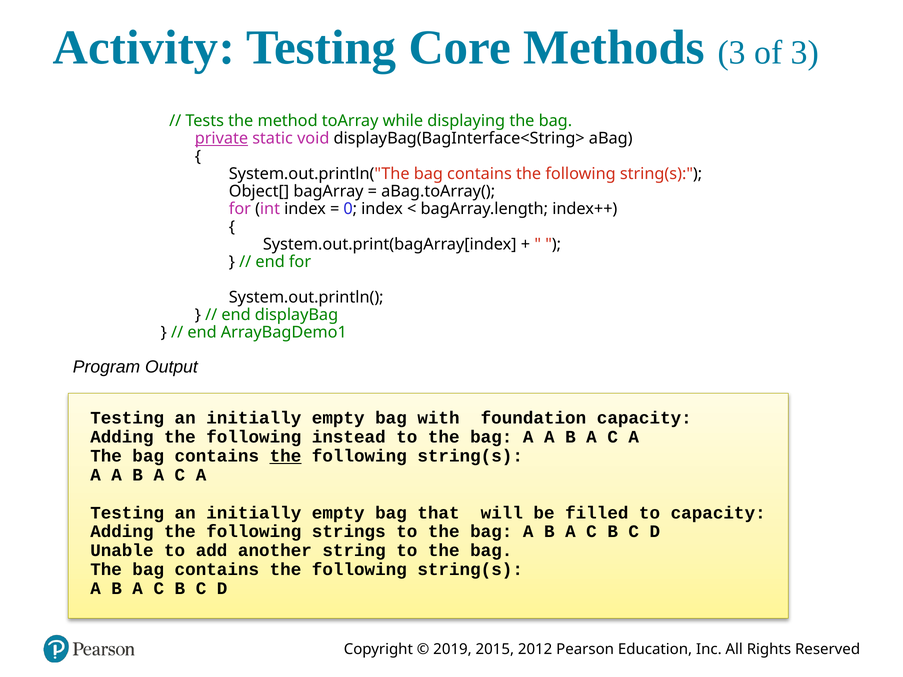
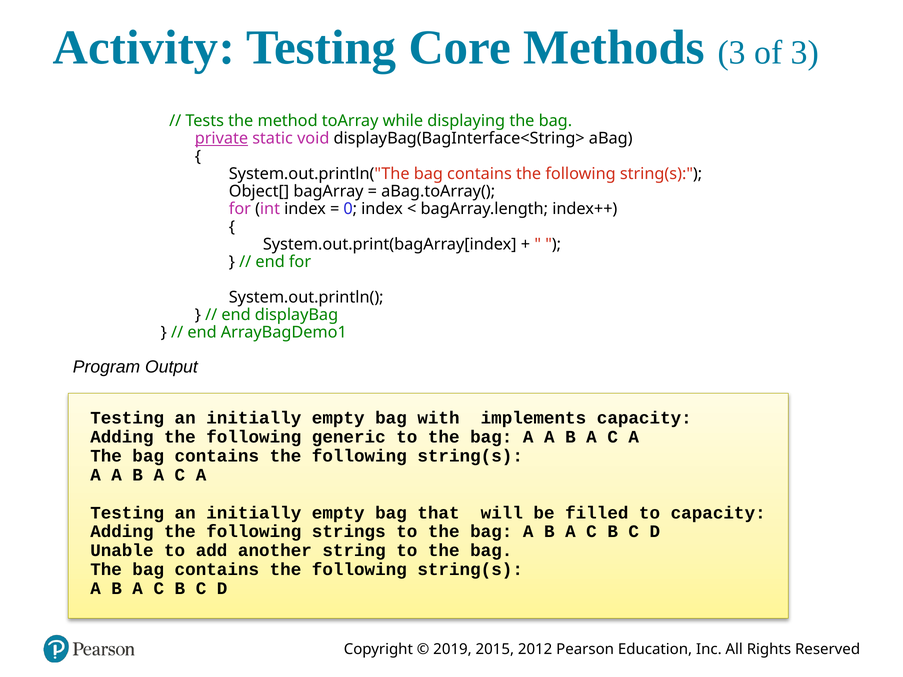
foundation: foundation -> implements (533, 418)
instead: instead -> generic (349, 437)
the underline: present -> none (285, 456)
